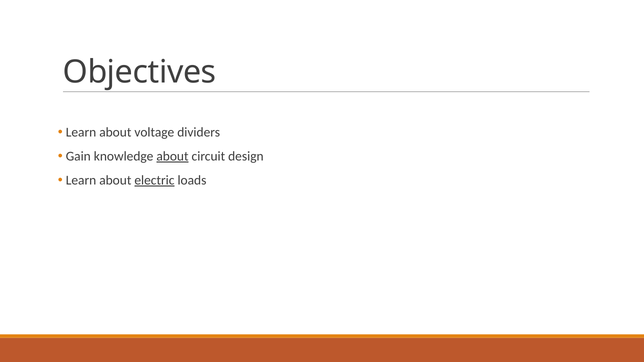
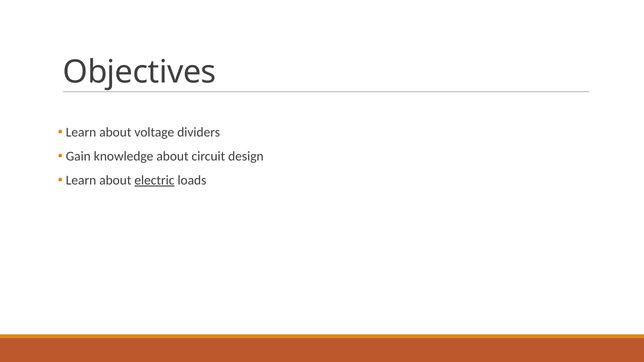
about underline: present -> none (172, 156)
